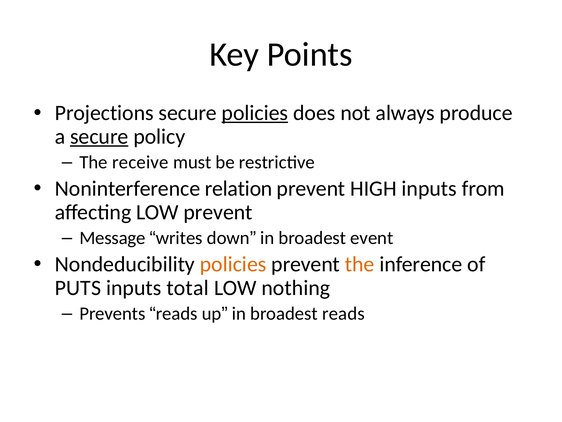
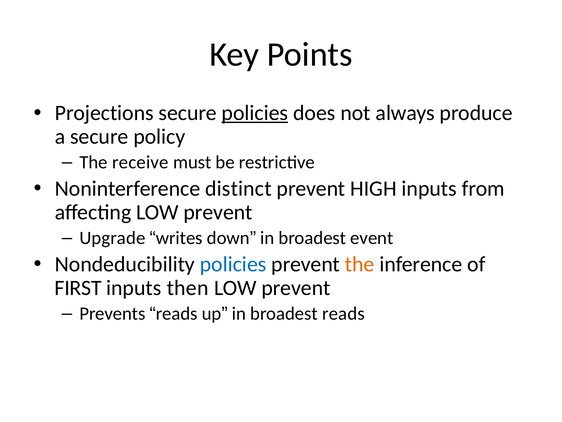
secure underline: present -> none (99, 136)
relation: relation -> distinct (238, 188)
Message: Message -> Upgrade (112, 238)
policies colour: orange -> blue (233, 264)
PUTS: PUTS -> FIRST (78, 288)
total: total -> then (188, 288)
nothing: nothing -> prevent (296, 288)
